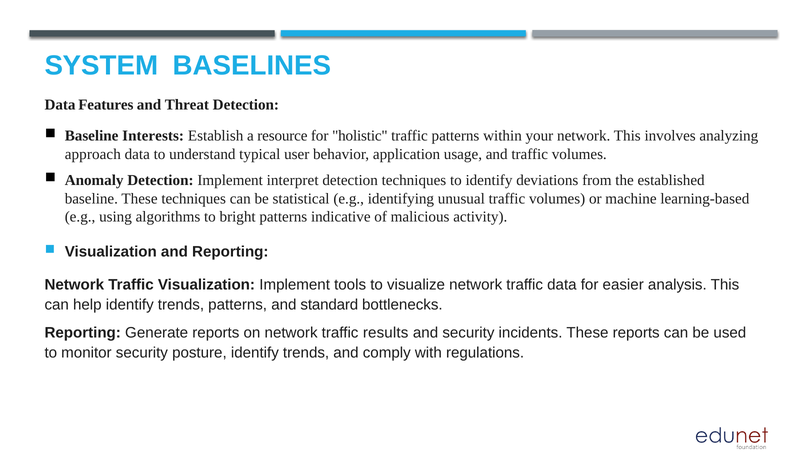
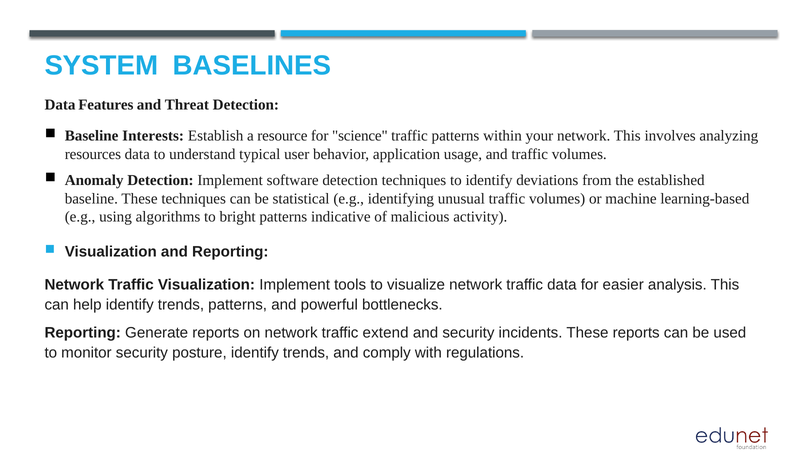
holistic: holistic -> science (360, 136)
approach: approach -> resources (93, 154)
interpret: interpret -> software (293, 180)
standard: standard -> powerful (329, 305)
results: results -> extend (386, 333)
